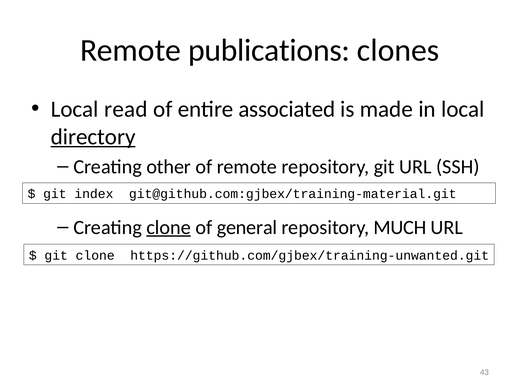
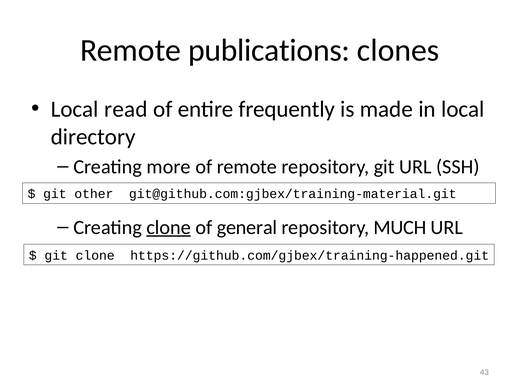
associated: associated -> frequently (287, 109)
directory underline: present -> none (93, 137)
other: other -> more (169, 167)
index: index -> other (94, 194)
https://github.com/gjbex/training-unwanted.git: https://github.com/gjbex/training-unwanted.git -> https://github.com/gjbex/training-happened.git (310, 255)
